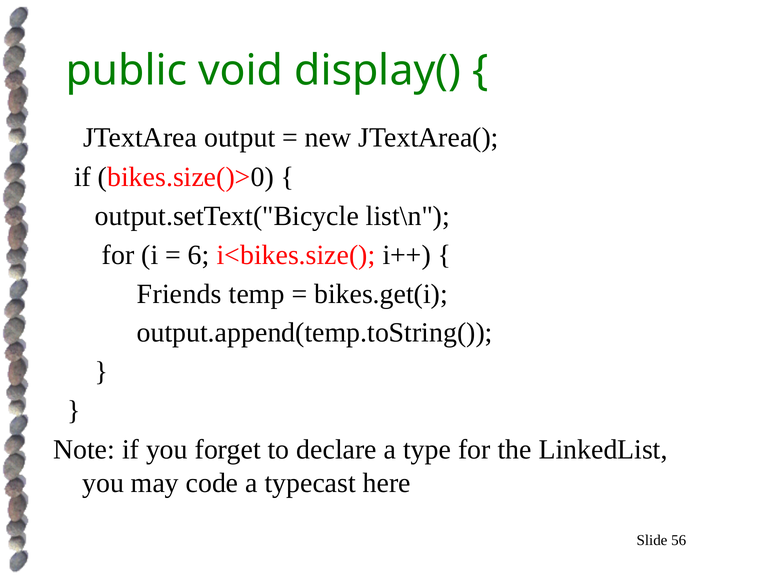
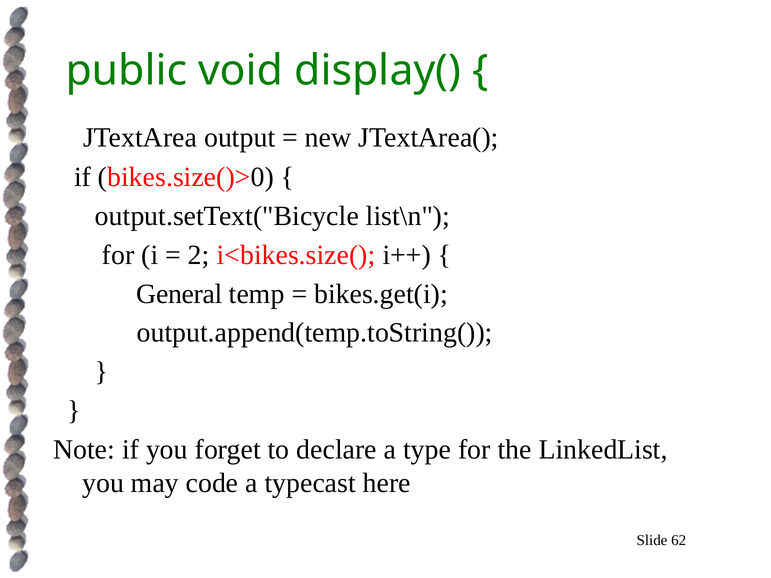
6: 6 -> 2 (199, 255)
Friends: Friends -> General (179, 294)
56: 56 -> 62 (679, 541)
